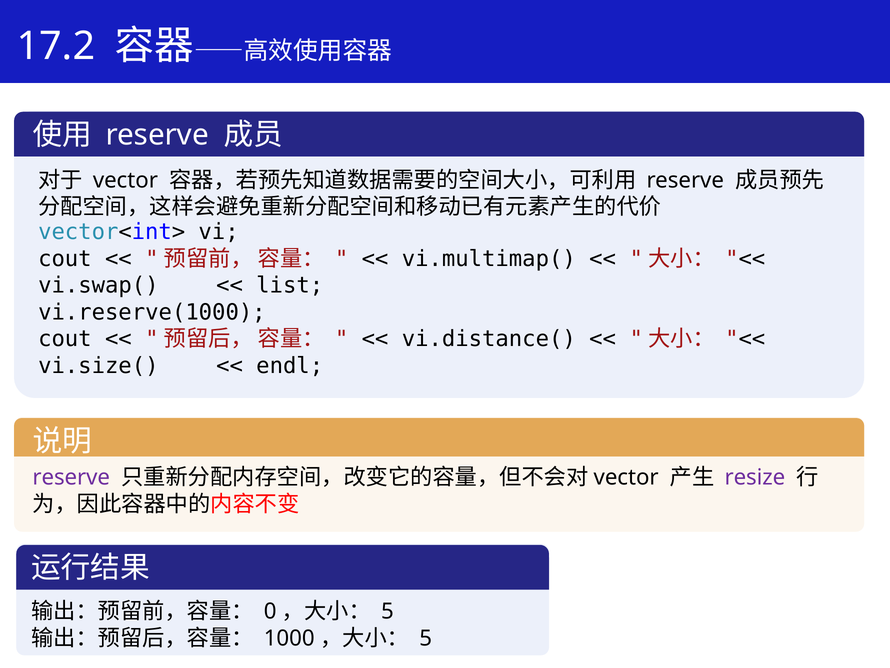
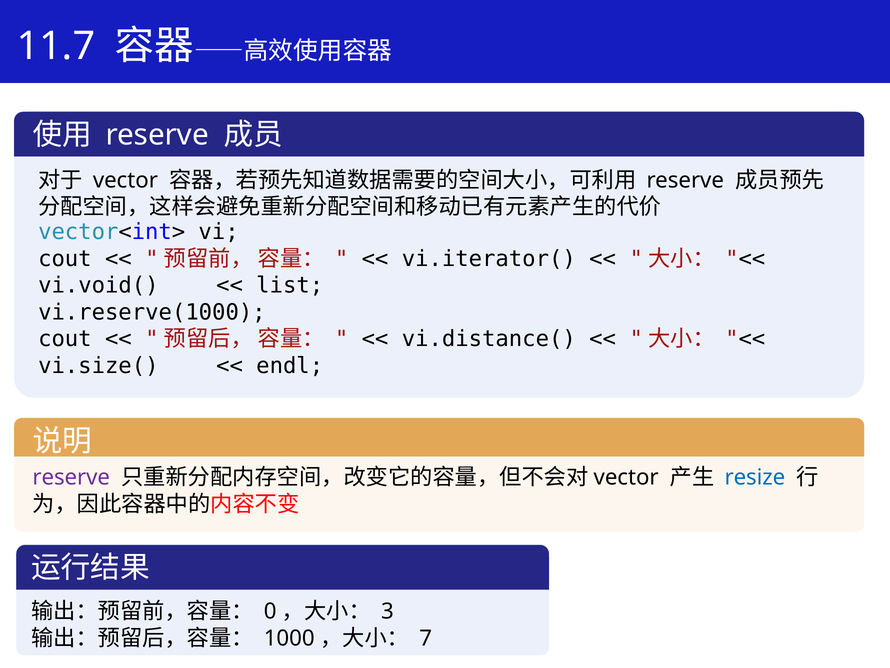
17.2: 17.2 -> 11.7 (56, 46)
vi.multimap(: vi.multimap( -> vi.iterator( (489, 259)
vi.swap(: vi.swap( -> vi.void( (98, 285)
resize colour: purple -> blue (755, 477)
5: 5 -> 3 (387, 611)
5: 5 -> 7 (426, 638)
